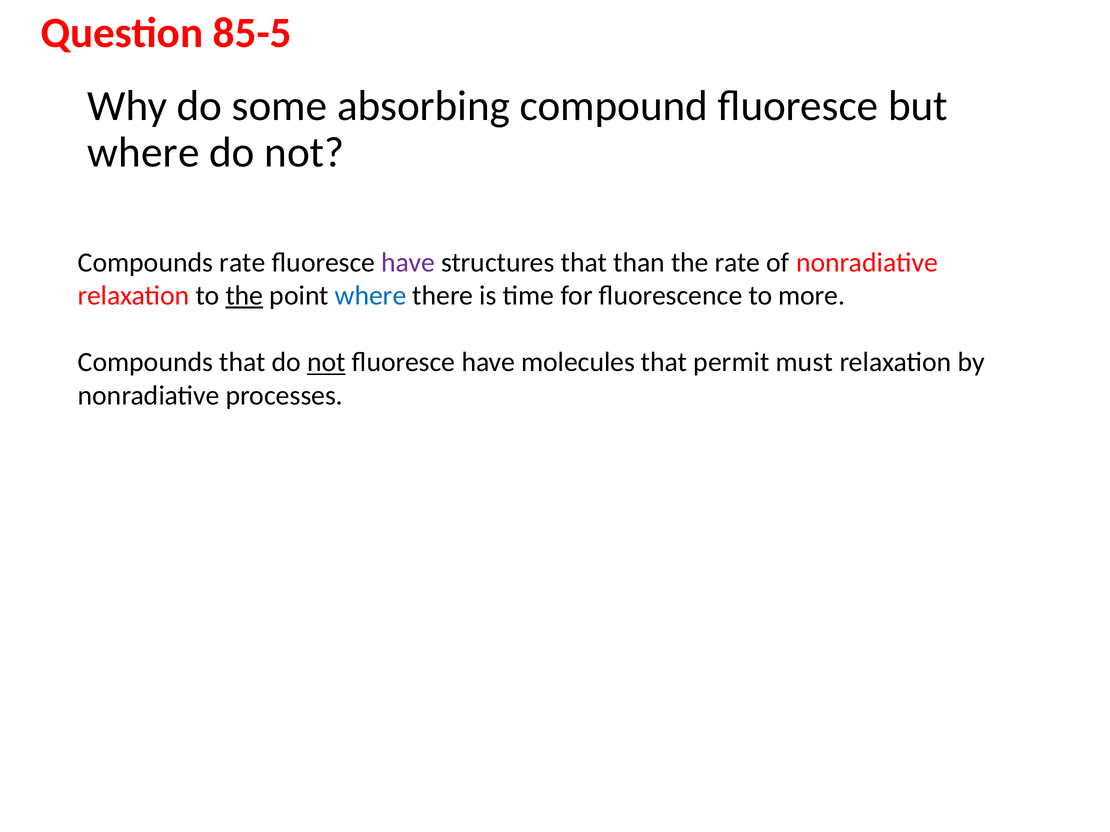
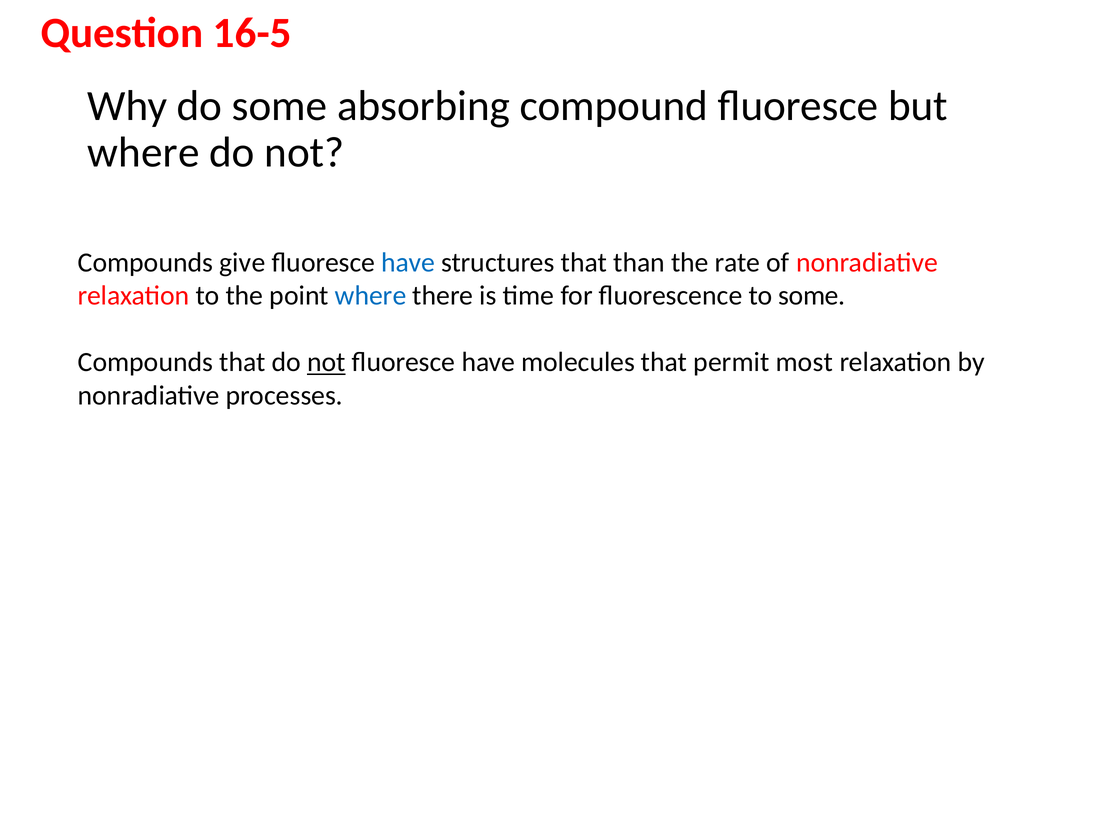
85-5: 85-5 -> 16-5 (252, 33)
Compounds rate: rate -> give (242, 263)
have colour: purple -> blue (408, 263)
the underline: present -> none (244, 296)
to more: more -> some (812, 296)
must: must -> most (804, 362)
